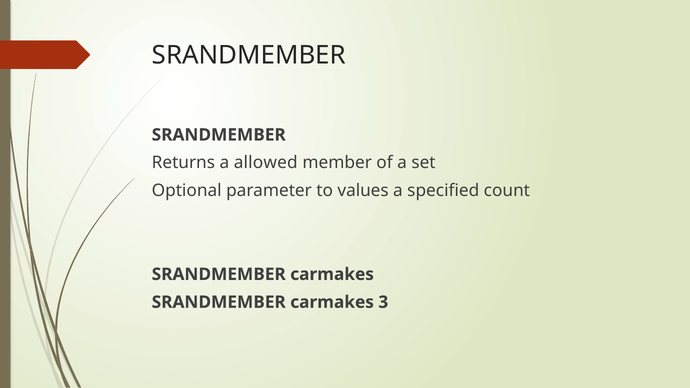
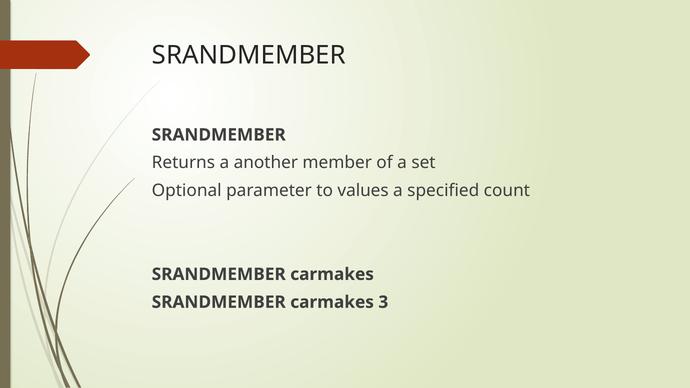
allowed: allowed -> another (266, 163)
